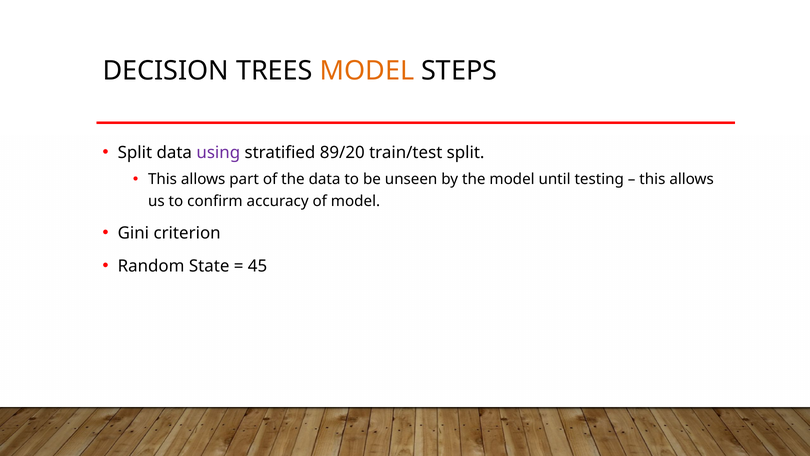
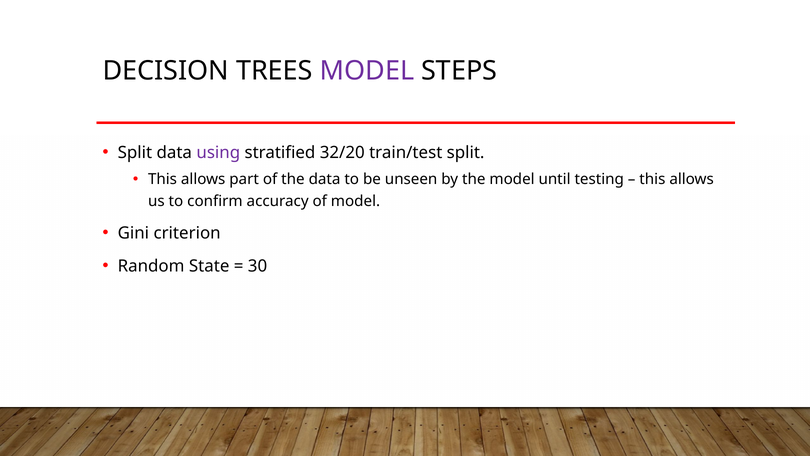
MODEL colour: orange -> purple (367, 71)
89/20: 89/20 -> 32/20 (342, 152)
45: 45 -> 30 (258, 266)
